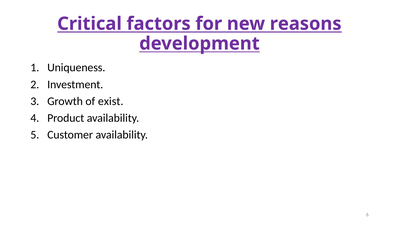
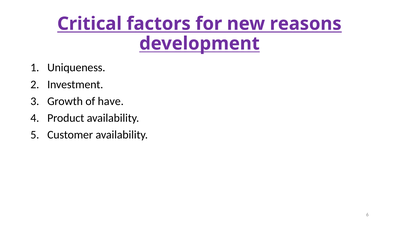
exist: exist -> have (111, 101)
